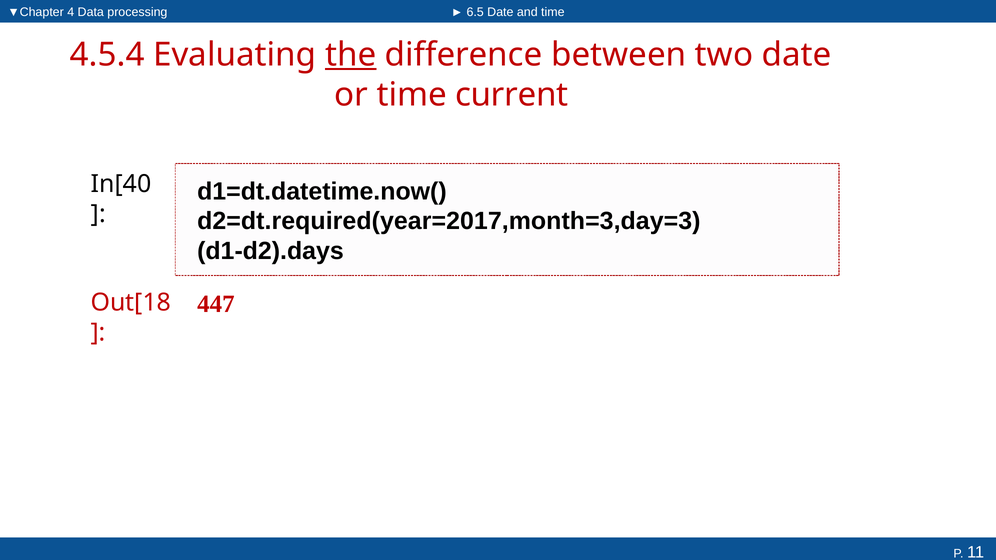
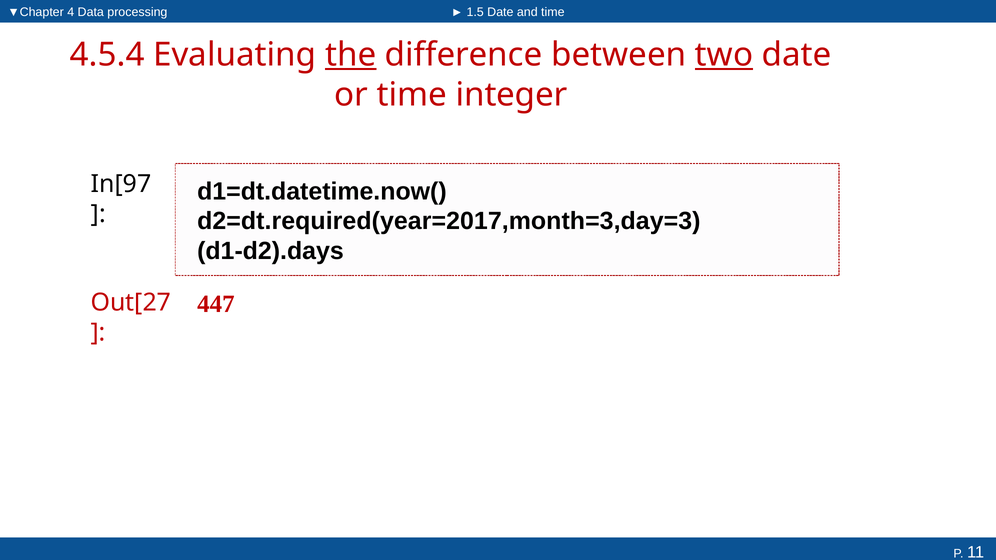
6.5: 6.5 -> 1.5 (475, 12)
two underline: none -> present (724, 55)
current: current -> integer (512, 95)
In[40: In[40 -> In[97 (121, 184)
Out[18: Out[18 -> Out[27 (131, 303)
